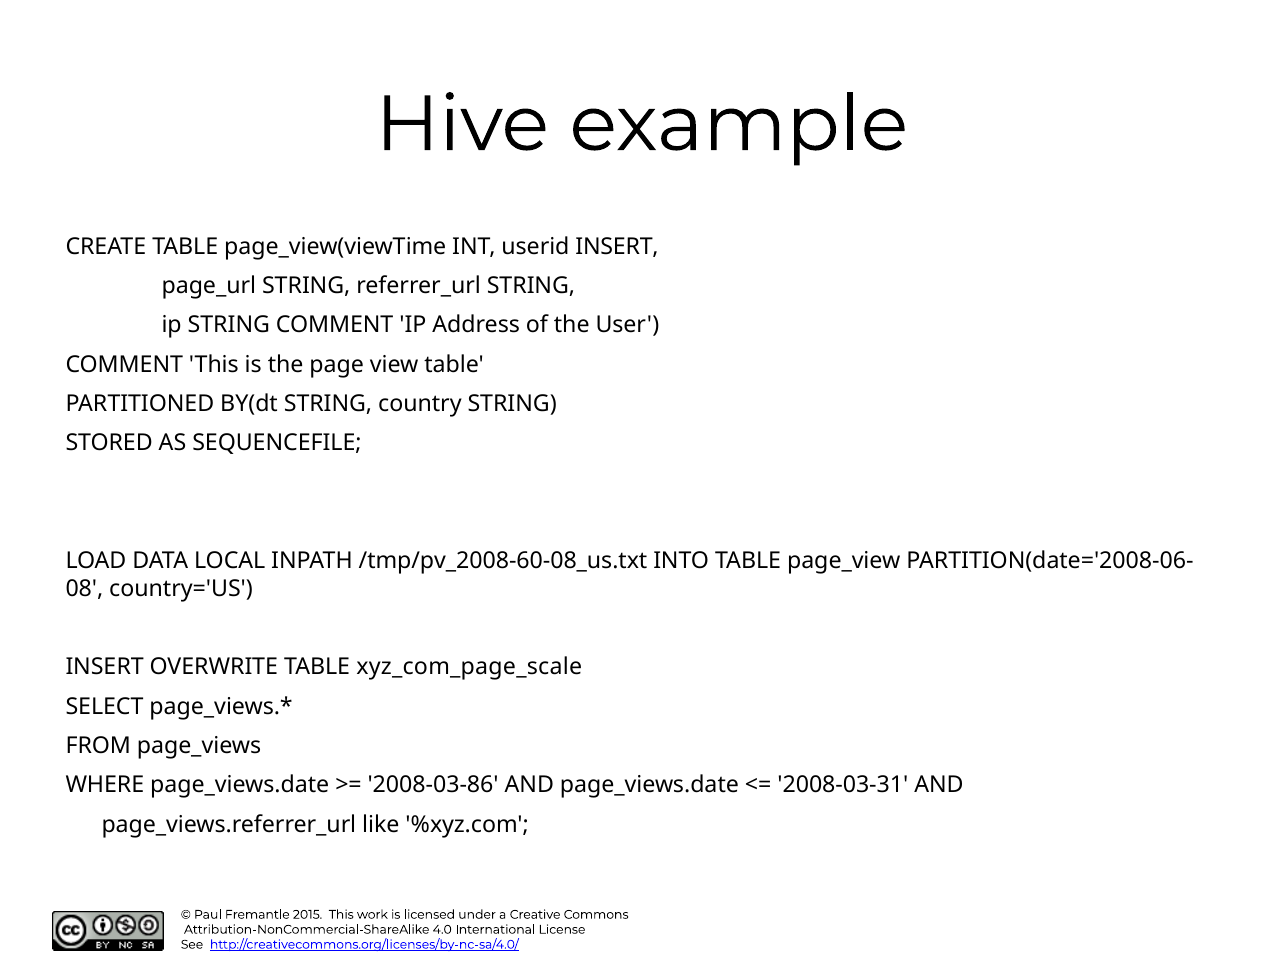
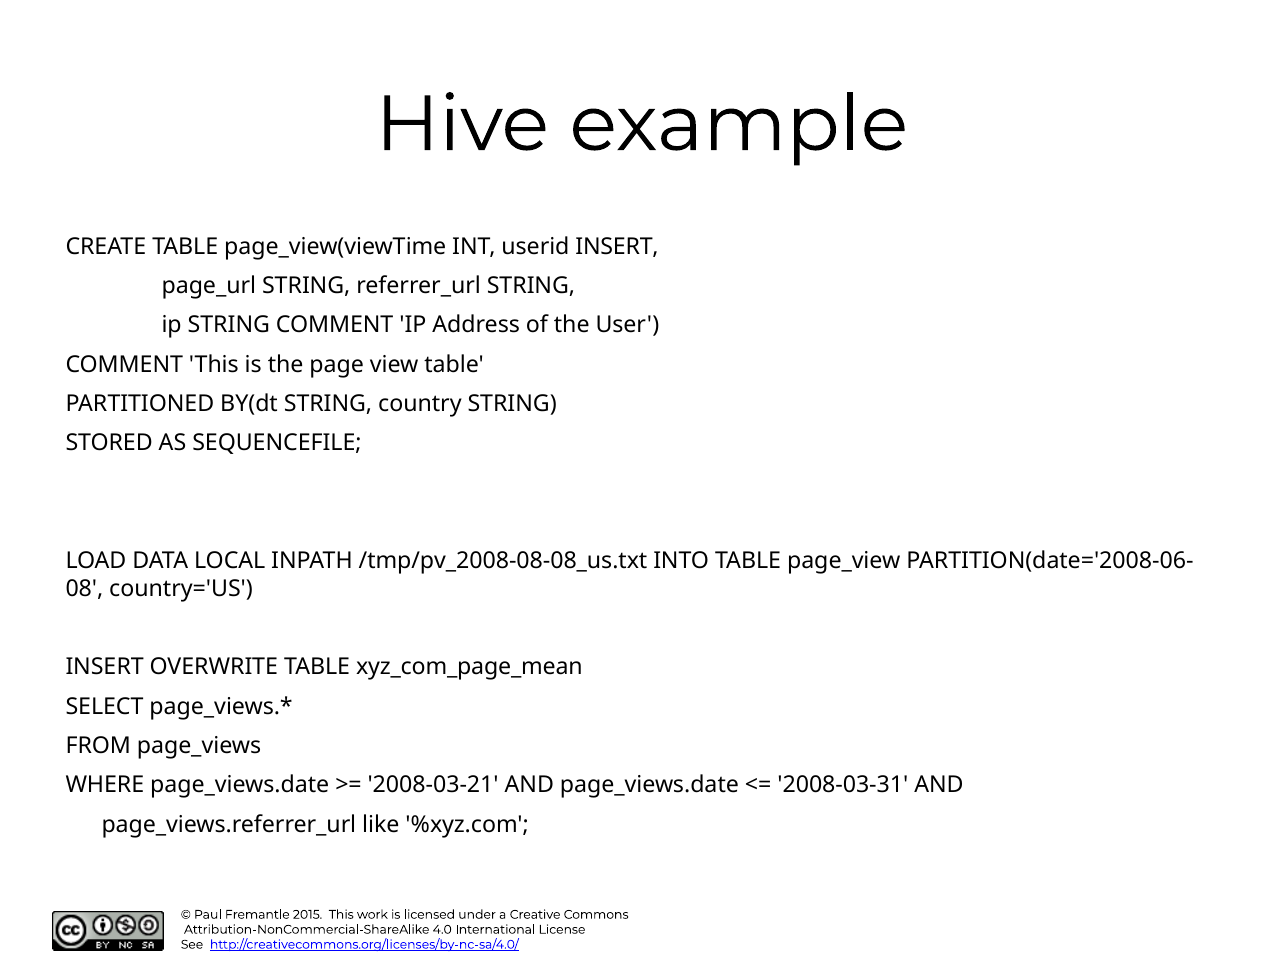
/tmp/pv_2008-60-08_us.txt: /tmp/pv_2008-60-08_us.txt -> /tmp/pv_2008-08-08_us.txt (503, 561)
xyz_com_page_scale: xyz_com_page_scale -> xyz_com_page_mean (469, 667)
2008-03-86: 2008-03-86 -> 2008-03-21 (433, 785)
